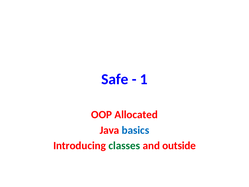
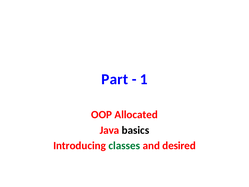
Safe: Safe -> Part (115, 79)
basics colour: blue -> black (135, 130)
outside: outside -> desired (179, 145)
